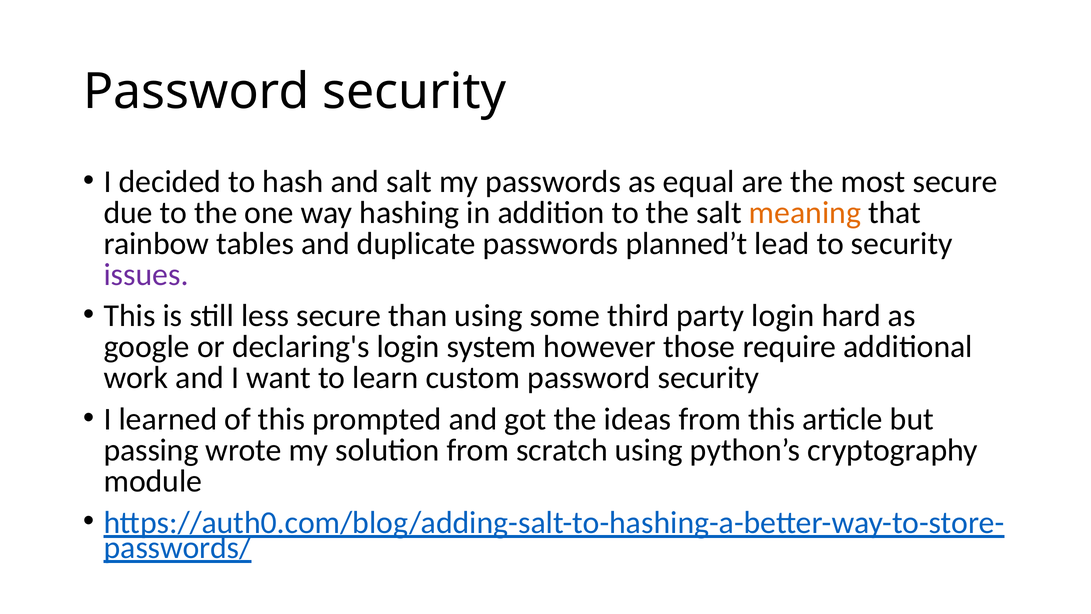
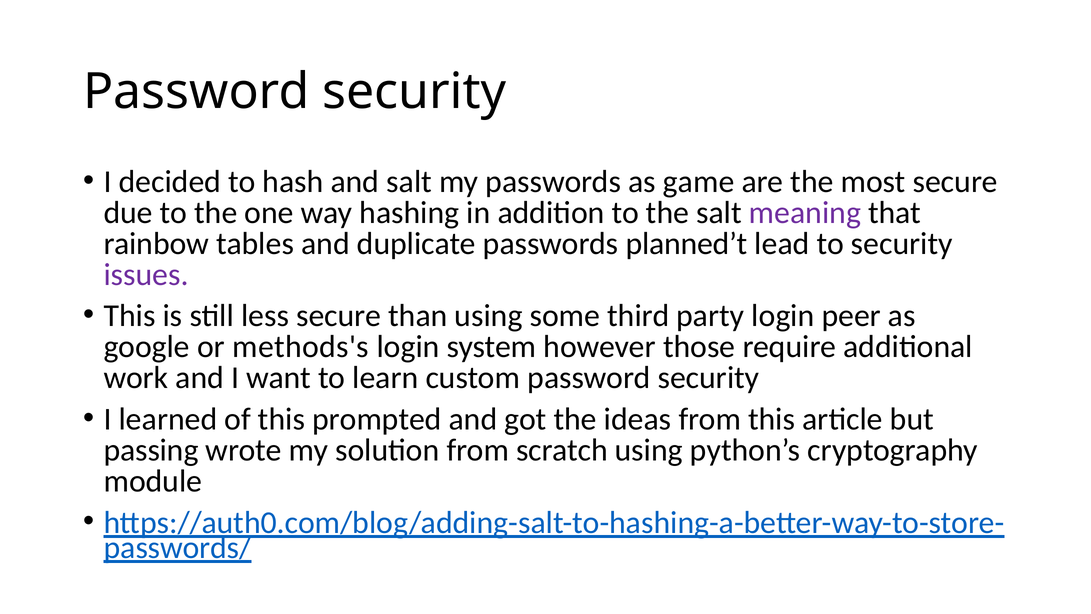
equal: equal -> game (699, 182)
meaning colour: orange -> purple (805, 213)
hard: hard -> peer (851, 316)
declaring's: declaring's -> methods's (301, 347)
